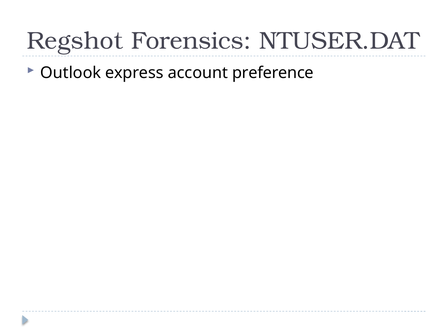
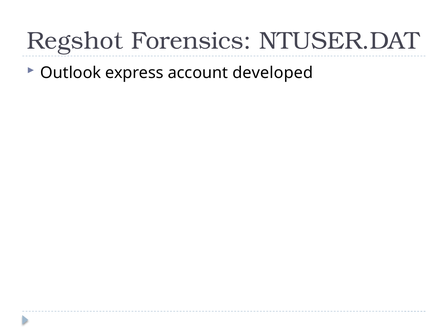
preference: preference -> developed (273, 73)
